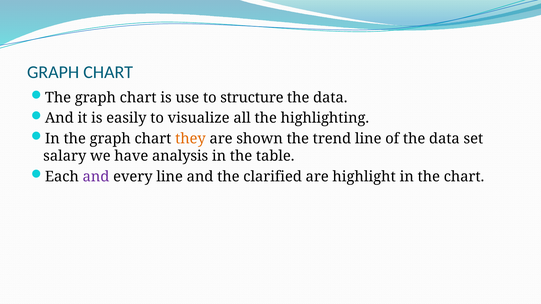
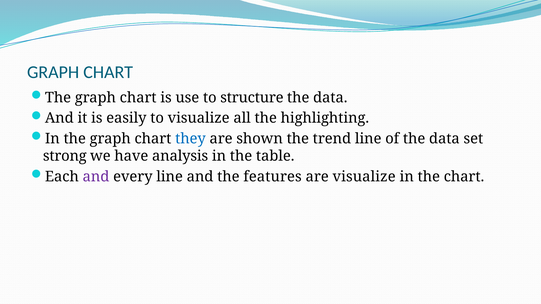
they colour: orange -> blue (190, 139)
salary: salary -> strong (65, 156)
clarified: clarified -> features (273, 177)
are highlight: highlight -> visualize (364, 177)
